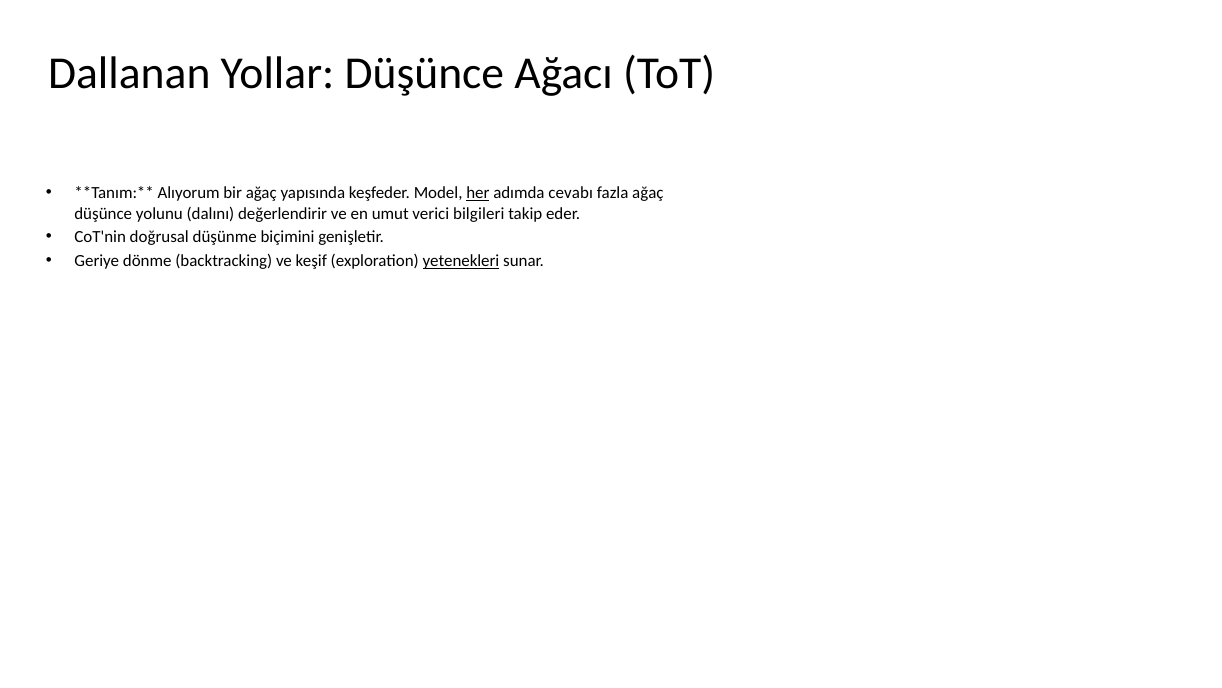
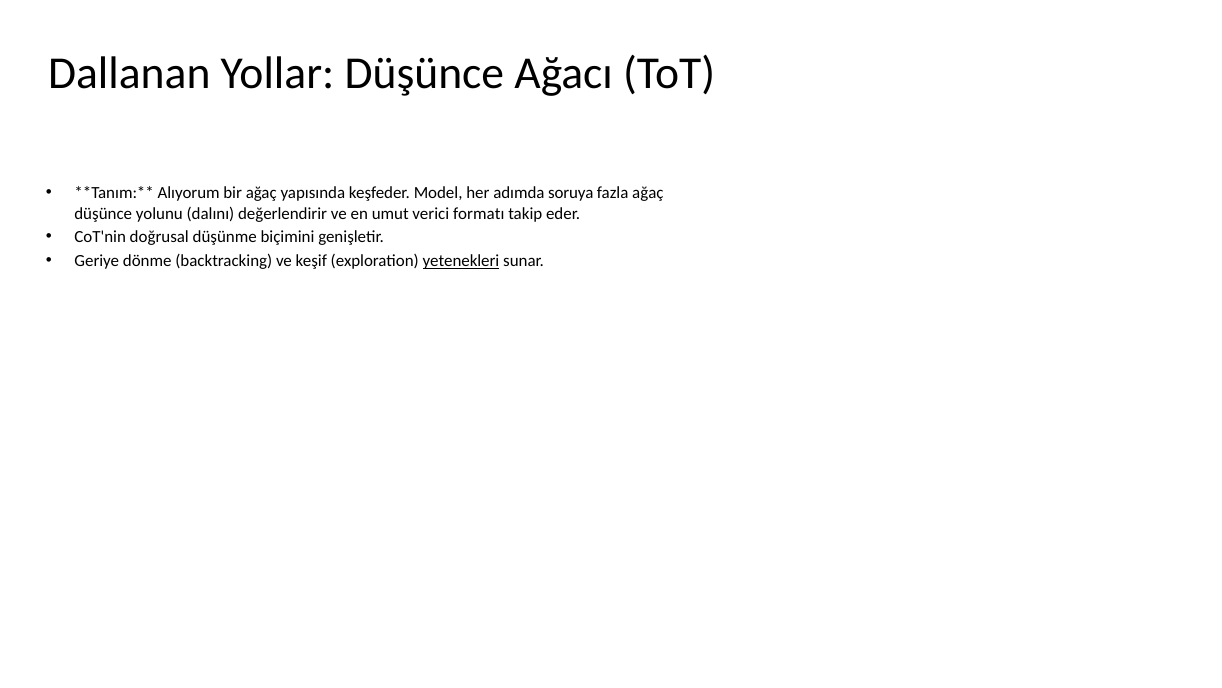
her underline: present -> none (478, 193)
cevabı: cevabı -> soruya (571, 193)
bilgileri: bilgileri -> formatı (479, 213)
